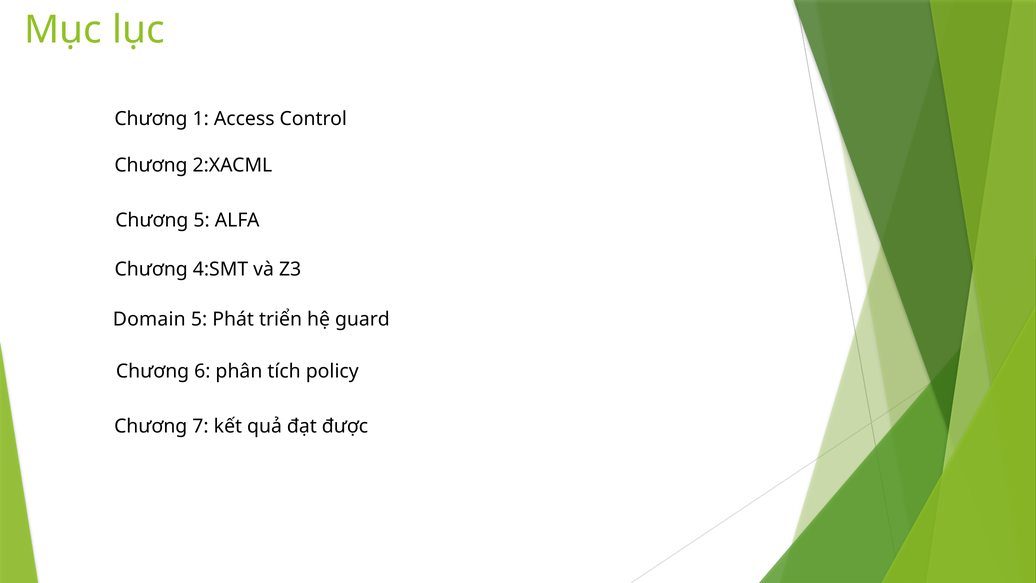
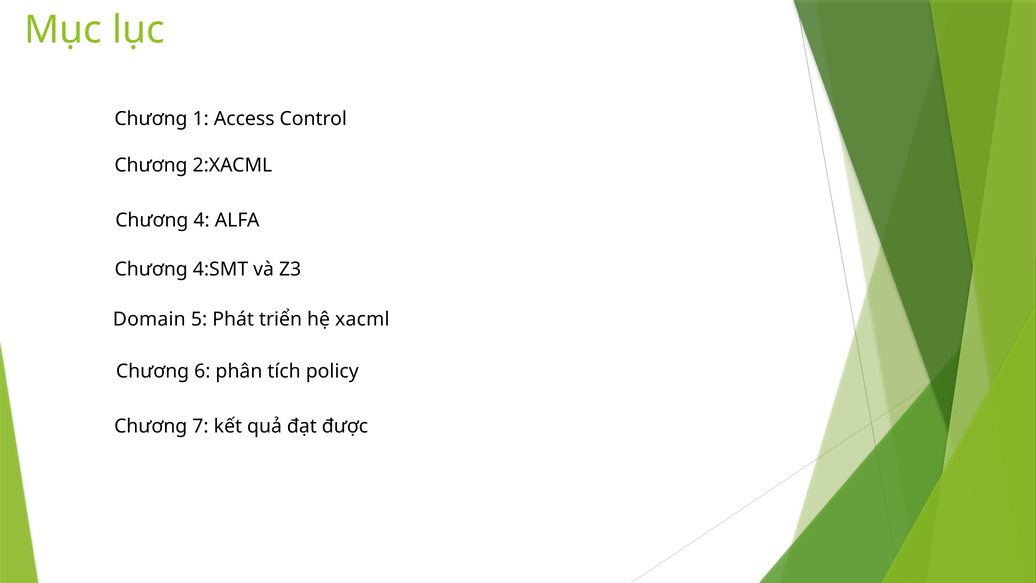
Chương 5: 5 -> 4 (202, 220)
guard: guard -> xacml (362, 319)
